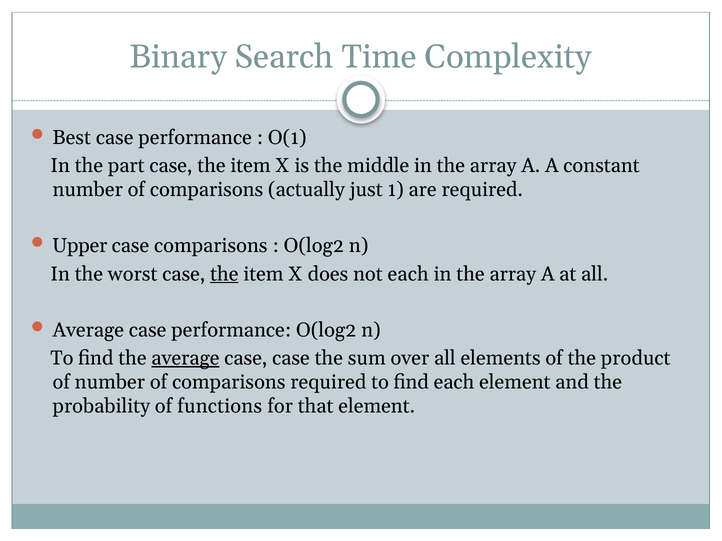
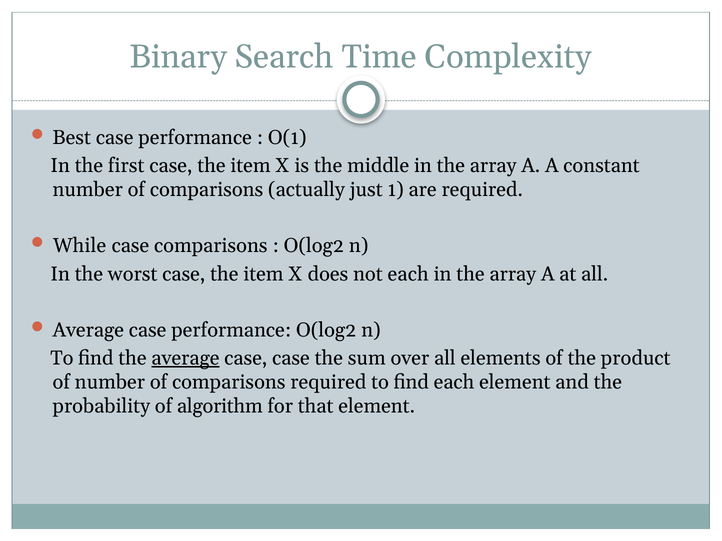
part: part -> first (126, 166)
Upper: Upper -> While (80, 246)
the underline: present -> none (224, 274)
functions: functions -> algorithm (220, 407)
